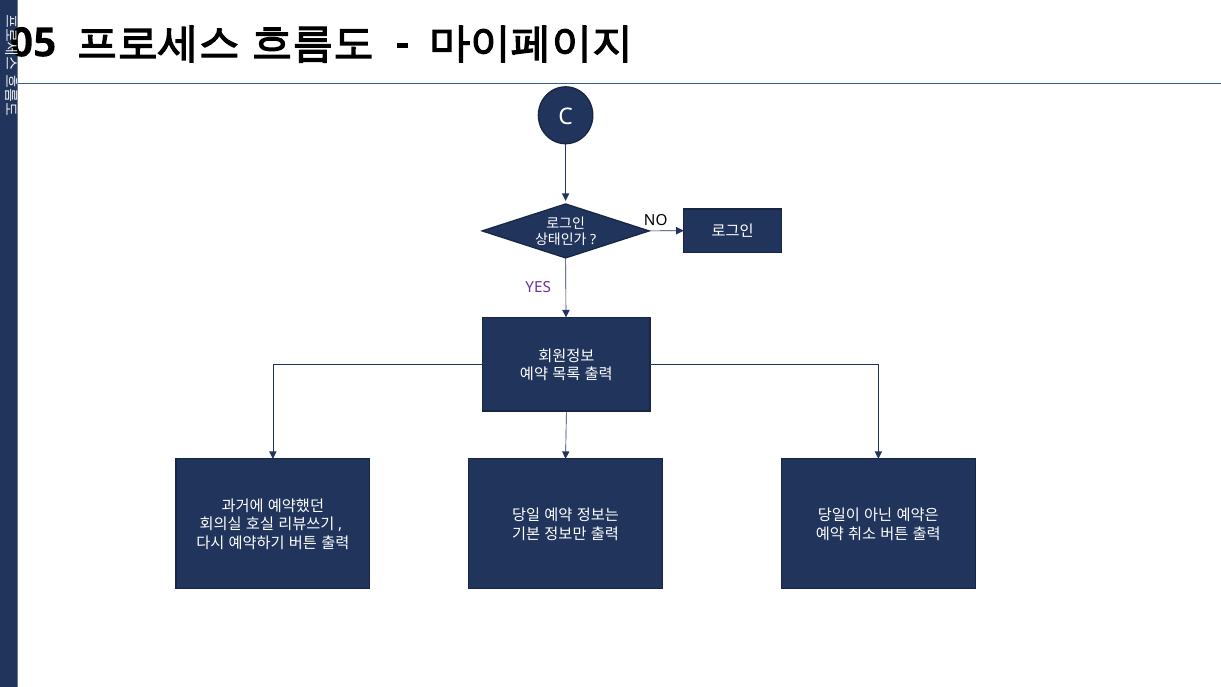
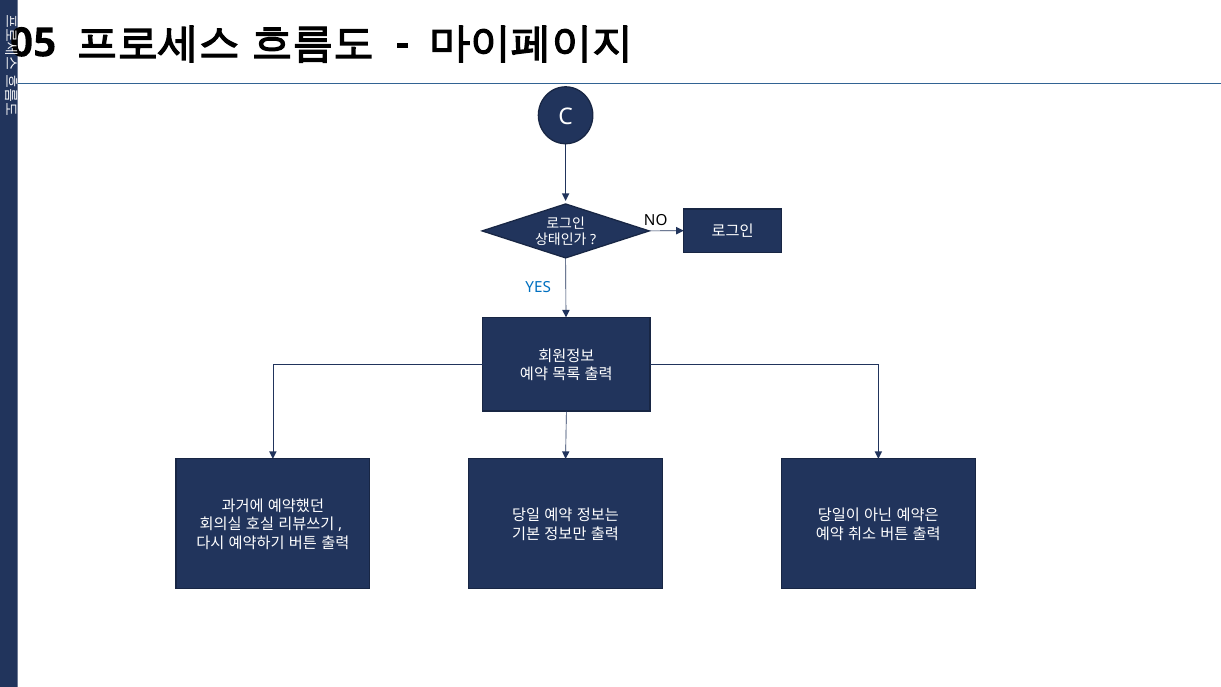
YES colour: purple -> blue (538, 288)
